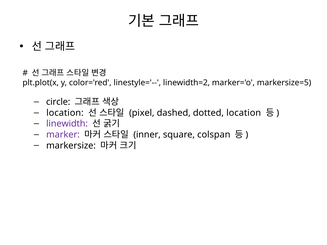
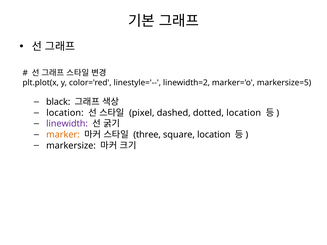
circle: circle -> black (58, 102)
marker colour: purple -> orange (63, 135)
inner: inner -> three (147, 135)
square colspan: colspan -> location (214, 135)
